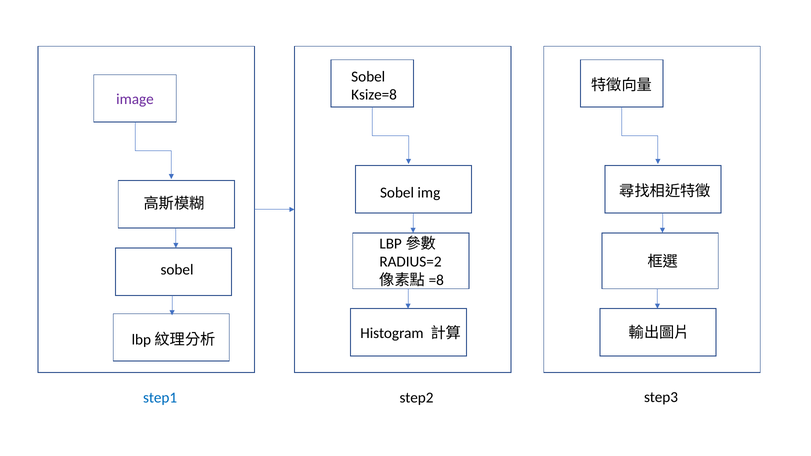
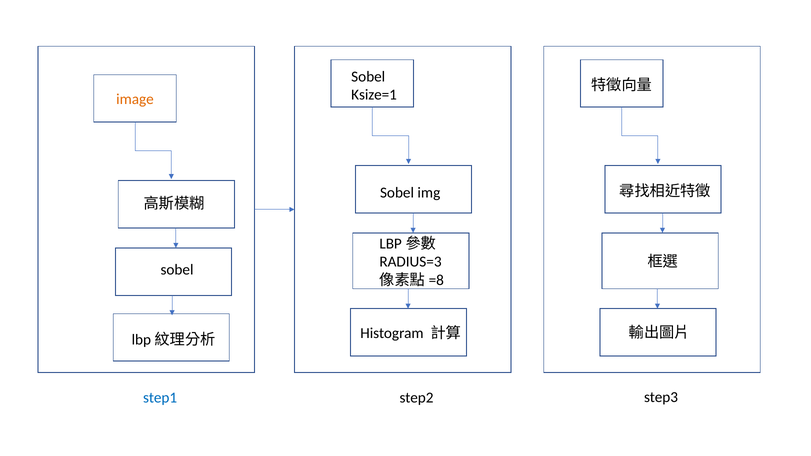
Ksize=8: Ksize=8 -> Ksize=1 (374, 95)
image colour: purple -> orange (135, 99)
RADIUS=2: RADIUS=2 -> RADIUS=3 (410, 262)
